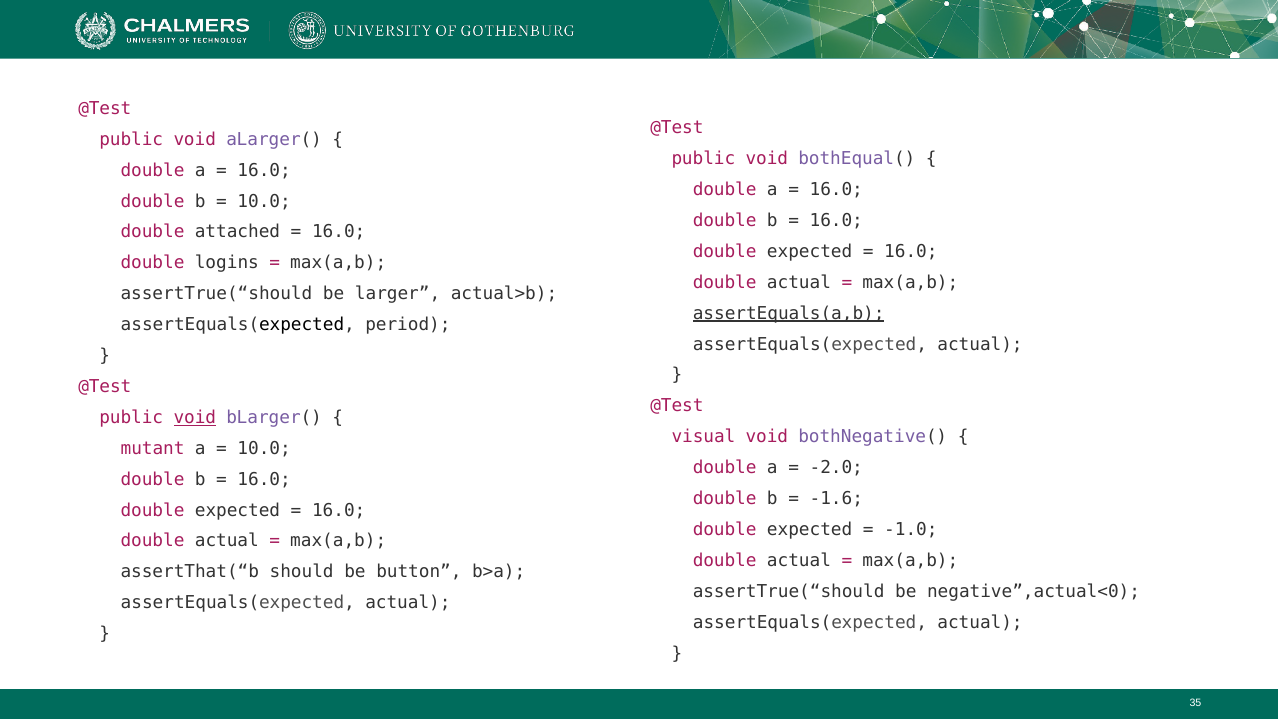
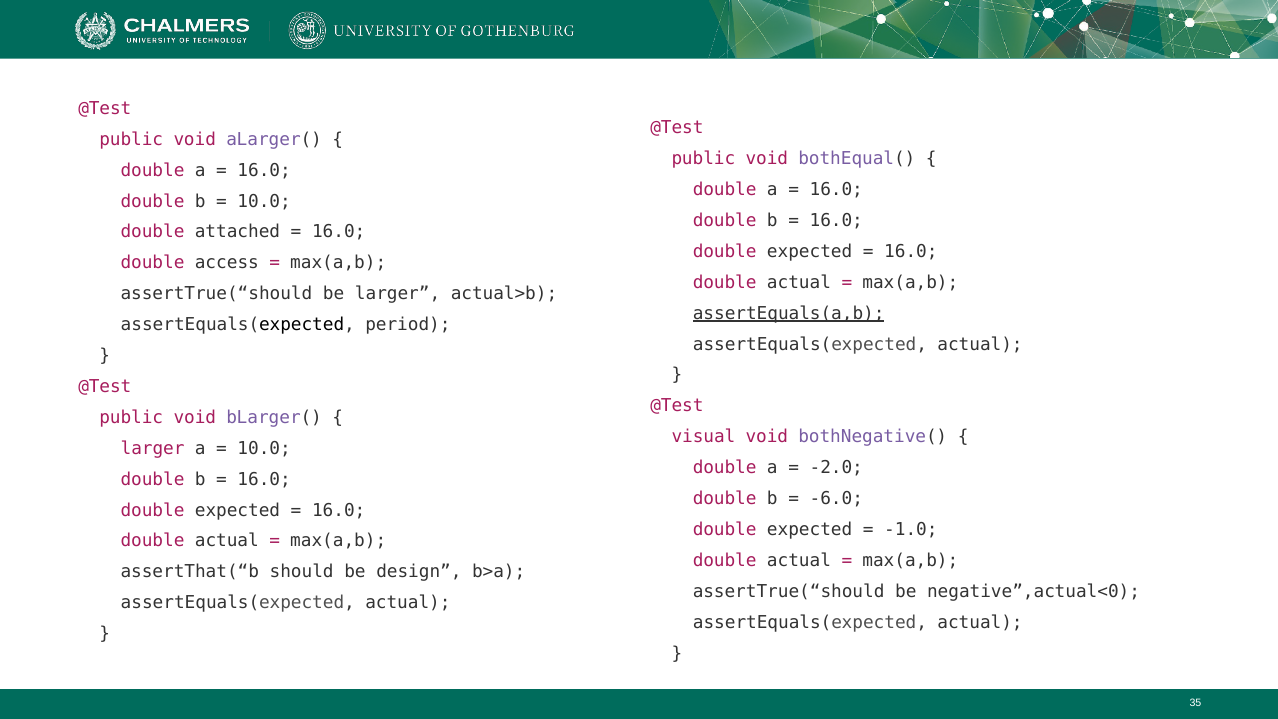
logins: logins -> access (227, 263)
void underline: present -> none (195, 417)
mutant: mutant -> larger (153, 448)
-1.6: -1.6 -> -6.0 (836, 499)
button: button -> design (419, 572)
